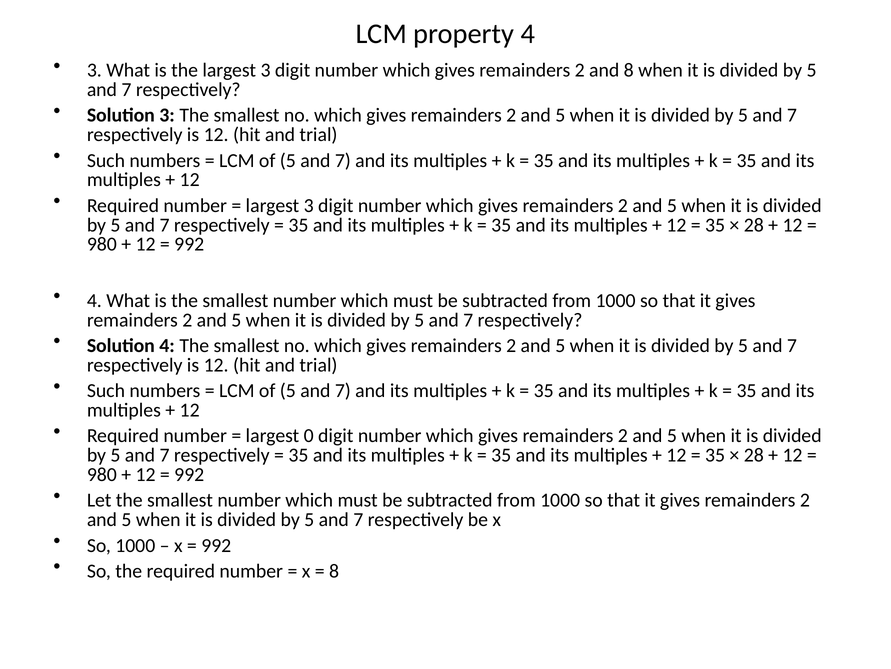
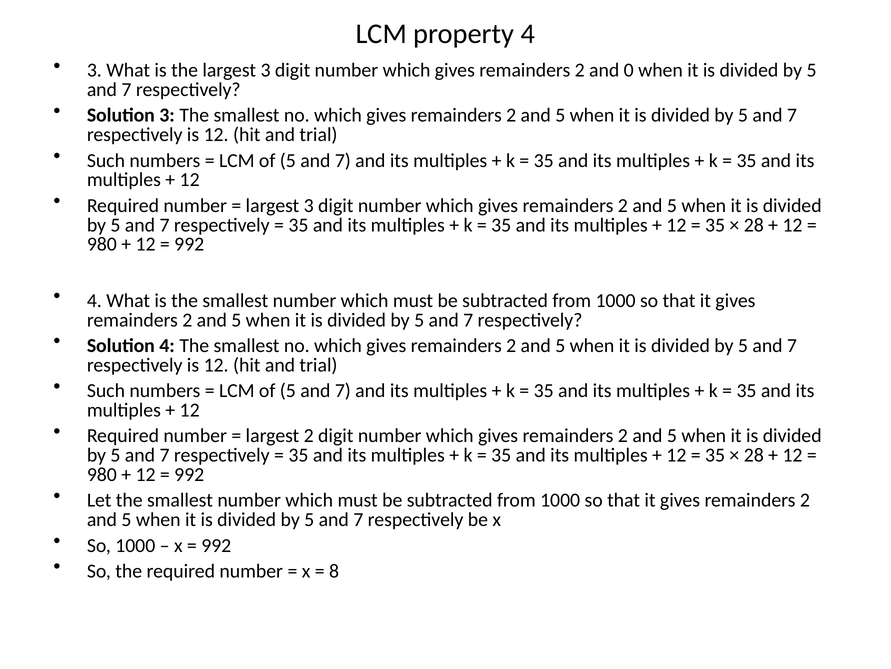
and 8: 8 -> 0 (629, 70)
largest 0: 0 -> 2 (309, 435)
